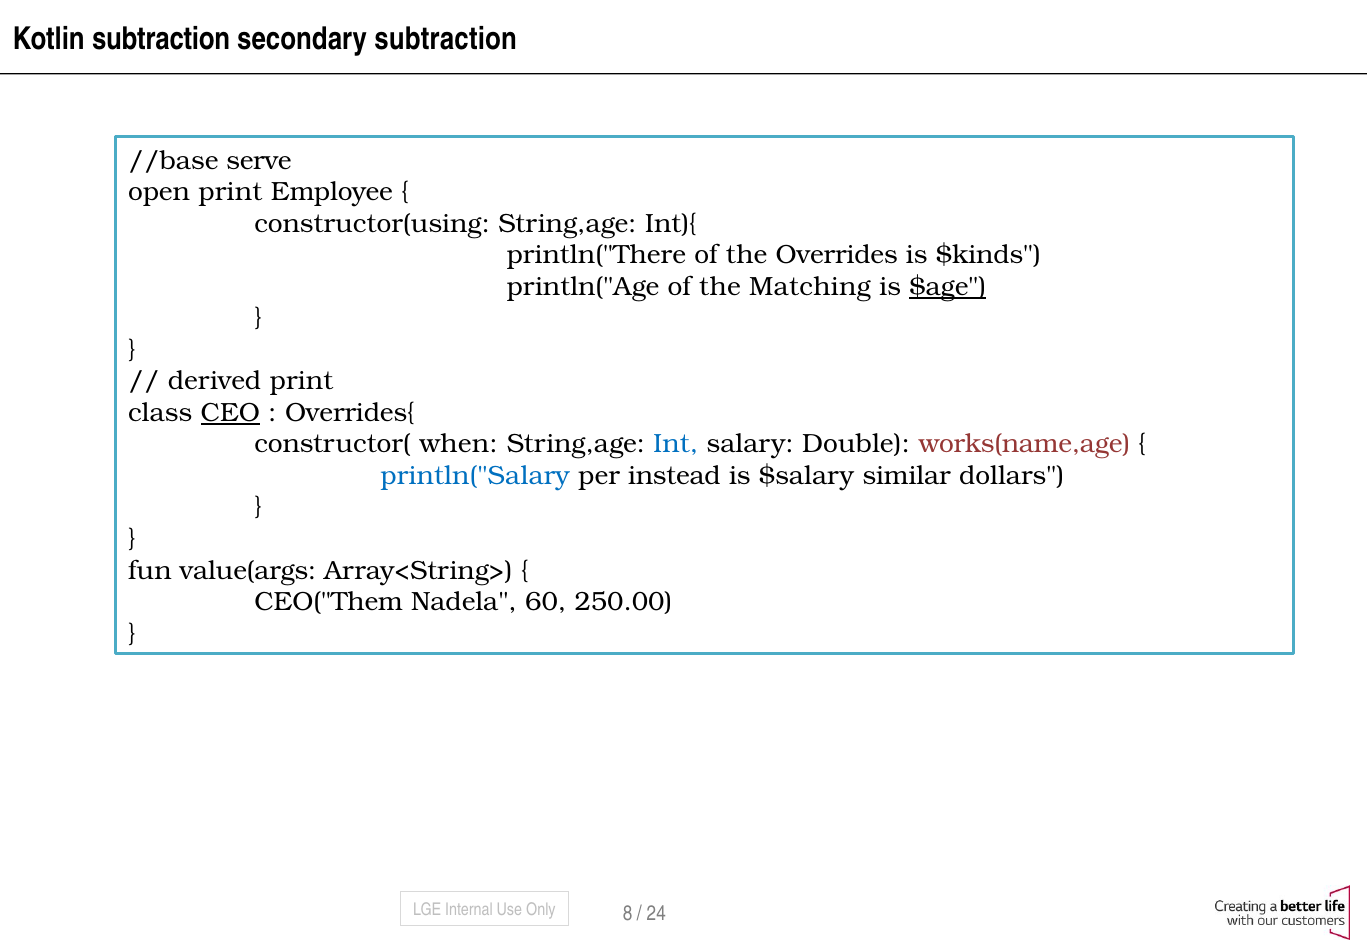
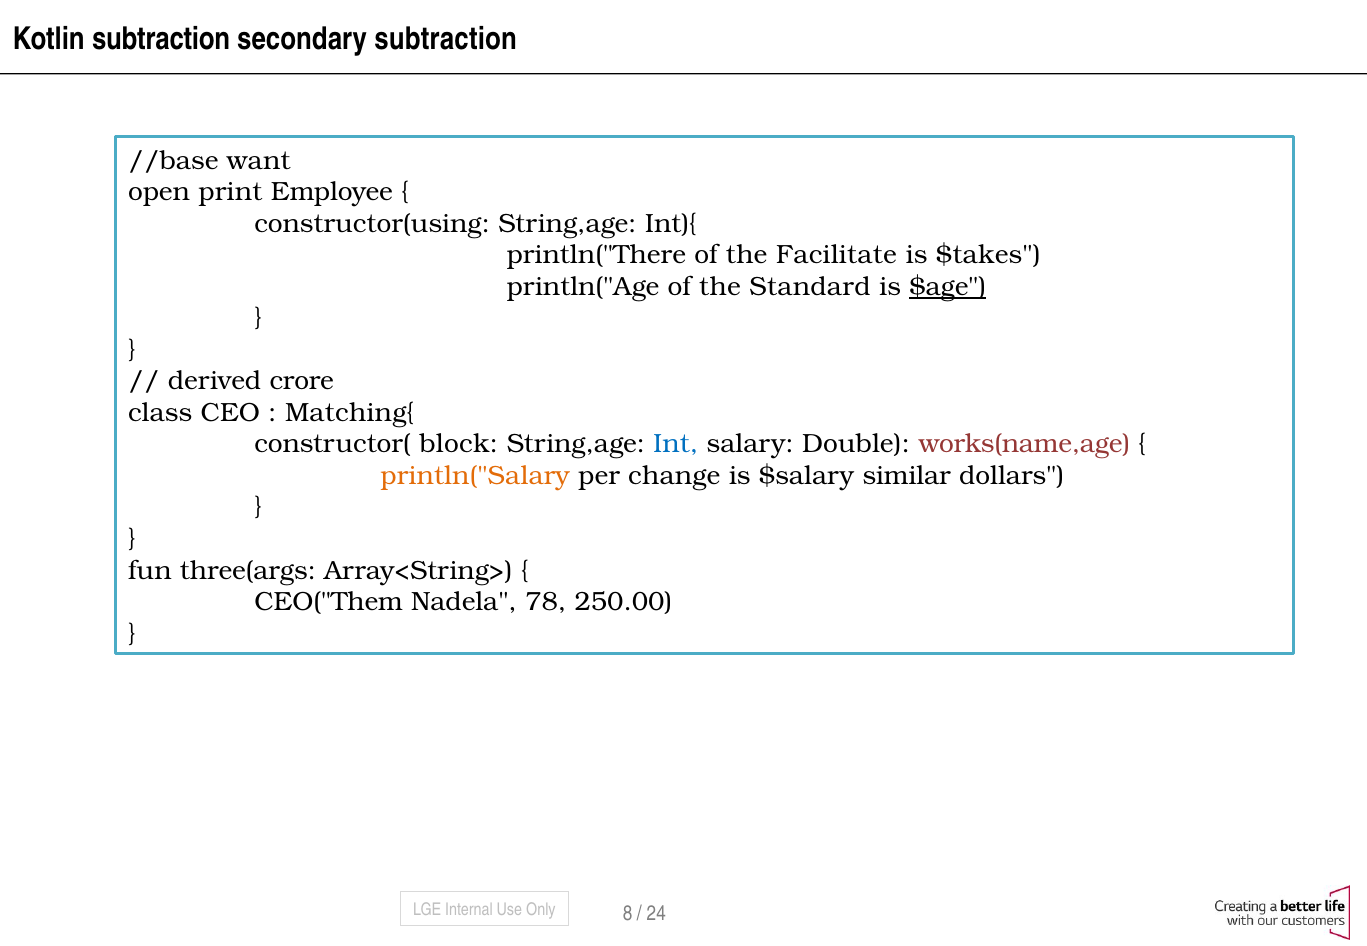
serve: serve -> want (259, 160)
Overrides: Overrides -> Facilitate (836, 255)
$kinds: $kinds -> $takes (988, 255)
Matching: Matching -> Standard (810, 287)
derived print: print -> crore (302, 381)
CEO underline: present -> none (230, 413)
Overrides{: Overrides{ -> Matching{ (350, 413)
when: when -> block (459, 444)
println("Salary colour: blue -> orange (475, 476)
instead: instead -> change (674, 476)
value(args: value(args -> three(args (248, 571)
60: 60 -> 78 (546, 602)
